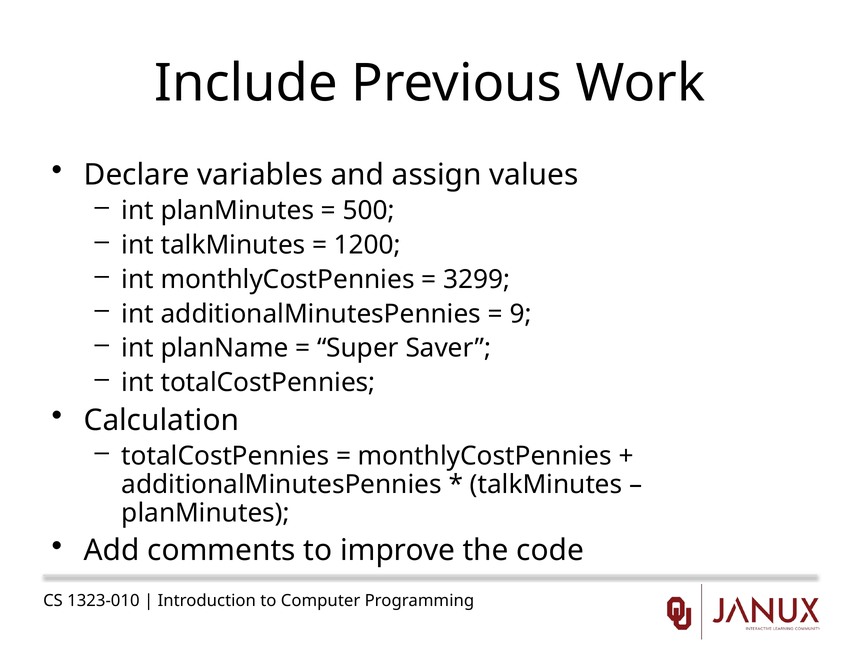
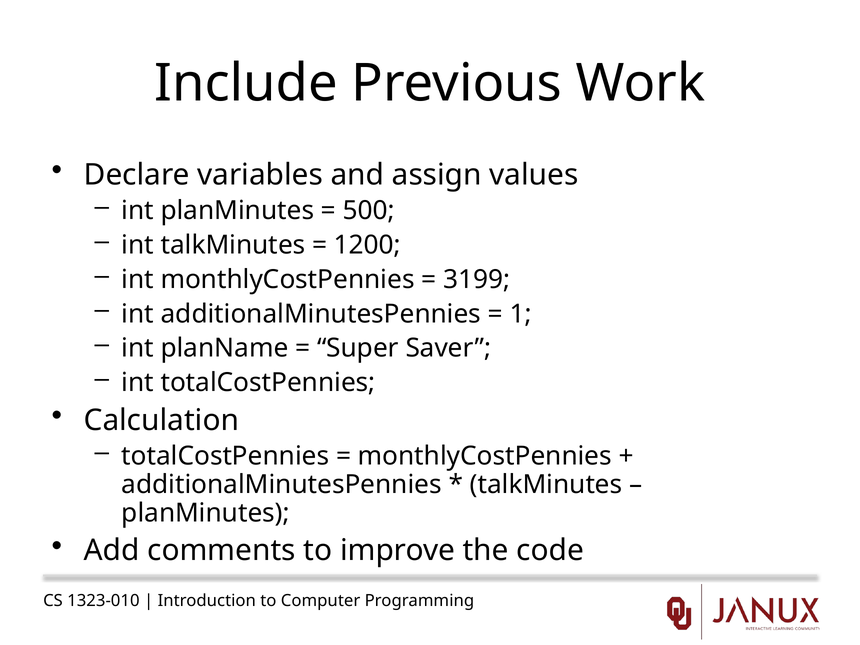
3299: 3299 -> 3199 (477, 279)
9: 9 -> 1 (521, 314)
